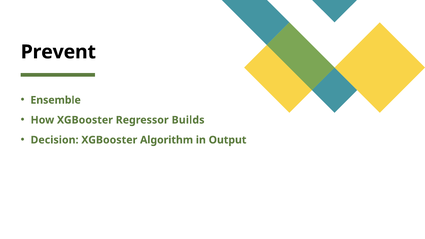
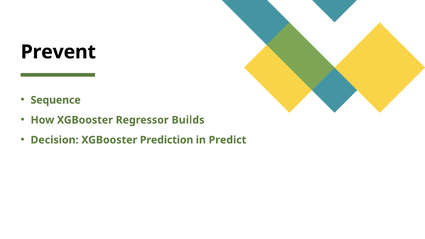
Ensemble: Ensemble -> Sequence (56, 100)
Algorithm: Algorithm -> Prediction (167, 140)
Output: Output -> Predict (227, 140)
